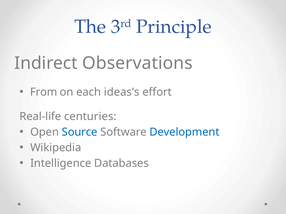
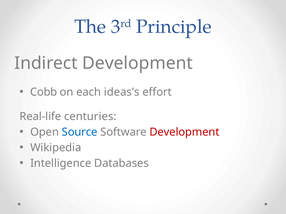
Indirect Observations: Observations -> Development (138, 63)
From: From -> Cobb (44, 92)
Development colour: blue -> red (184, 132)
